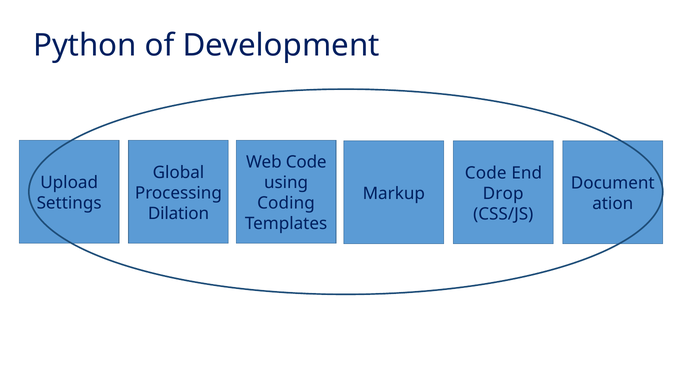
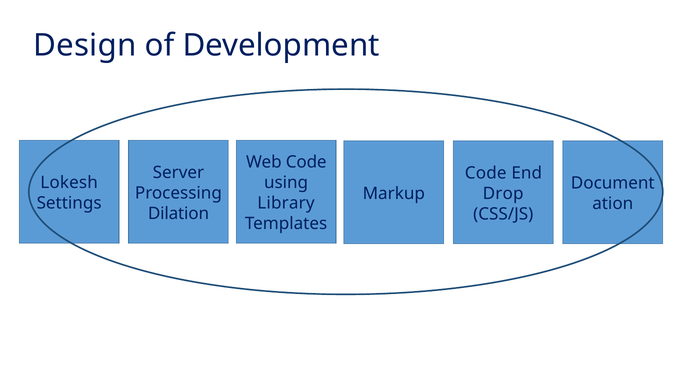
Python: Python -> Design (85, 45)
Global: Global -> Server (178, 173)
Upload: Upload -> Lokesh (69, 183)
Coding: Coding -> Library (286, 203)
